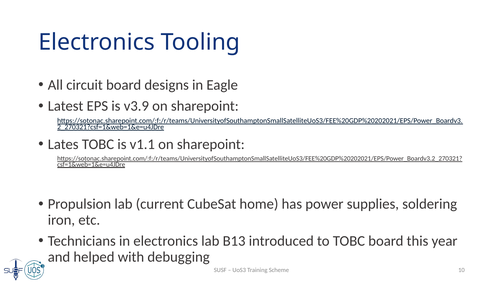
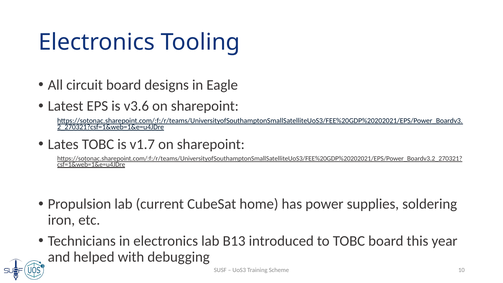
v3.9: v3.9 -> v3.6 (136, 106)
v1.1: v1.1 -> v1.7 (142, 144)
